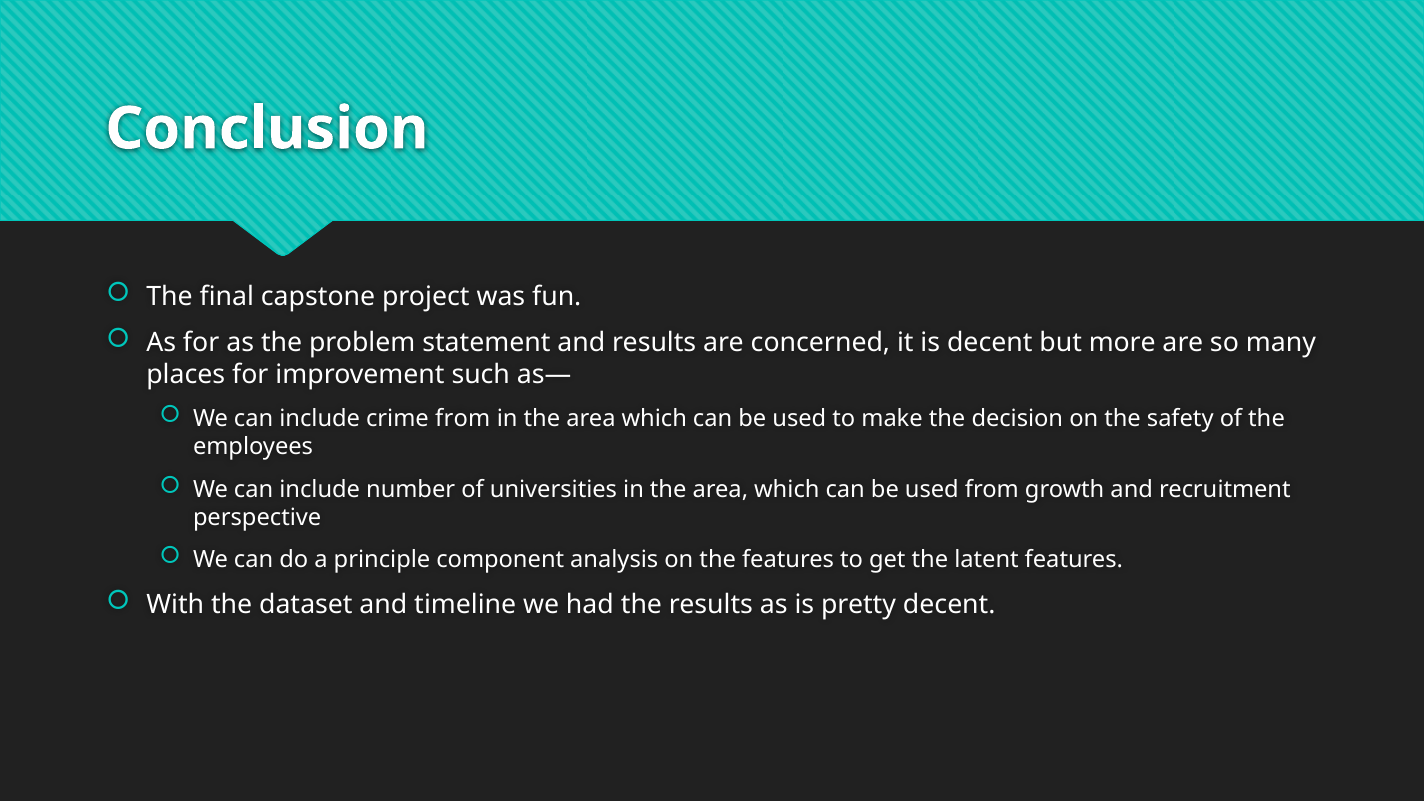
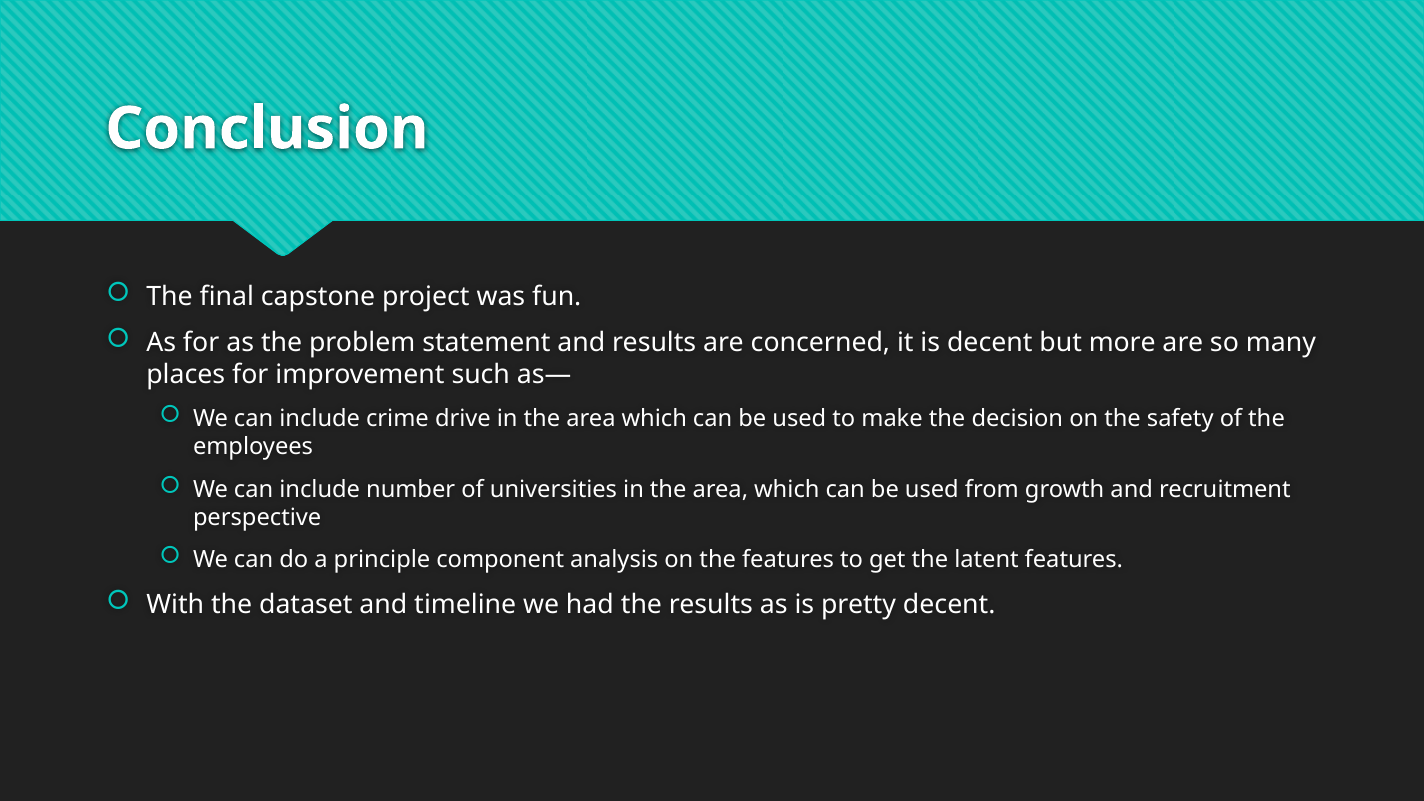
crime from: from -> drive (463, 419)
